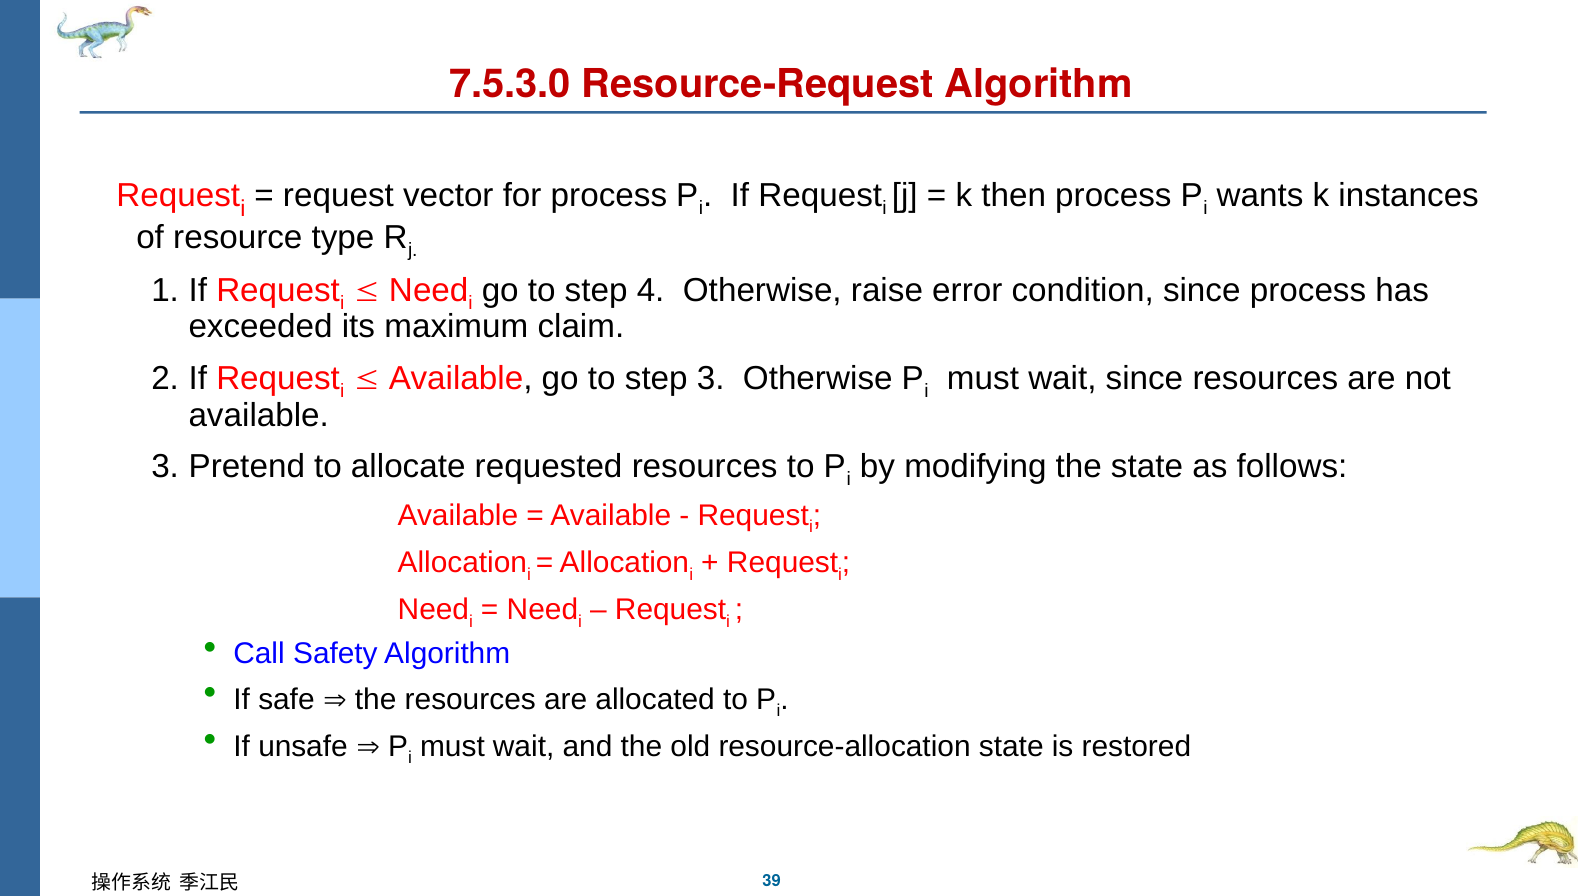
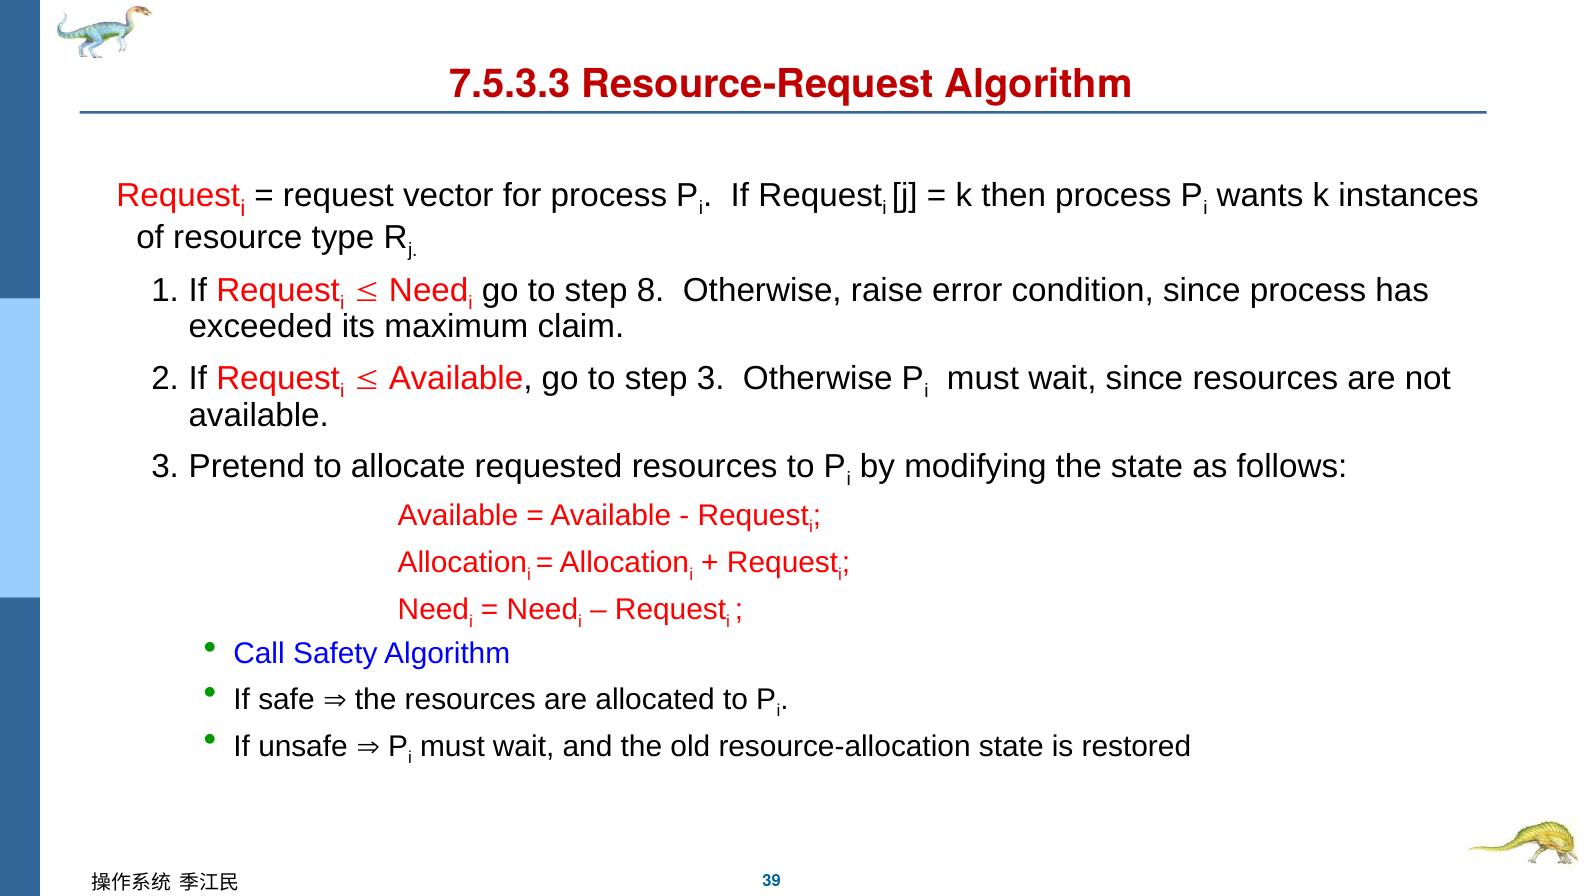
7.5.3.0: 7.5.3.0 -> 7.5.3.3 (510, 85)
4: 4 -> 8 (651, 290)
